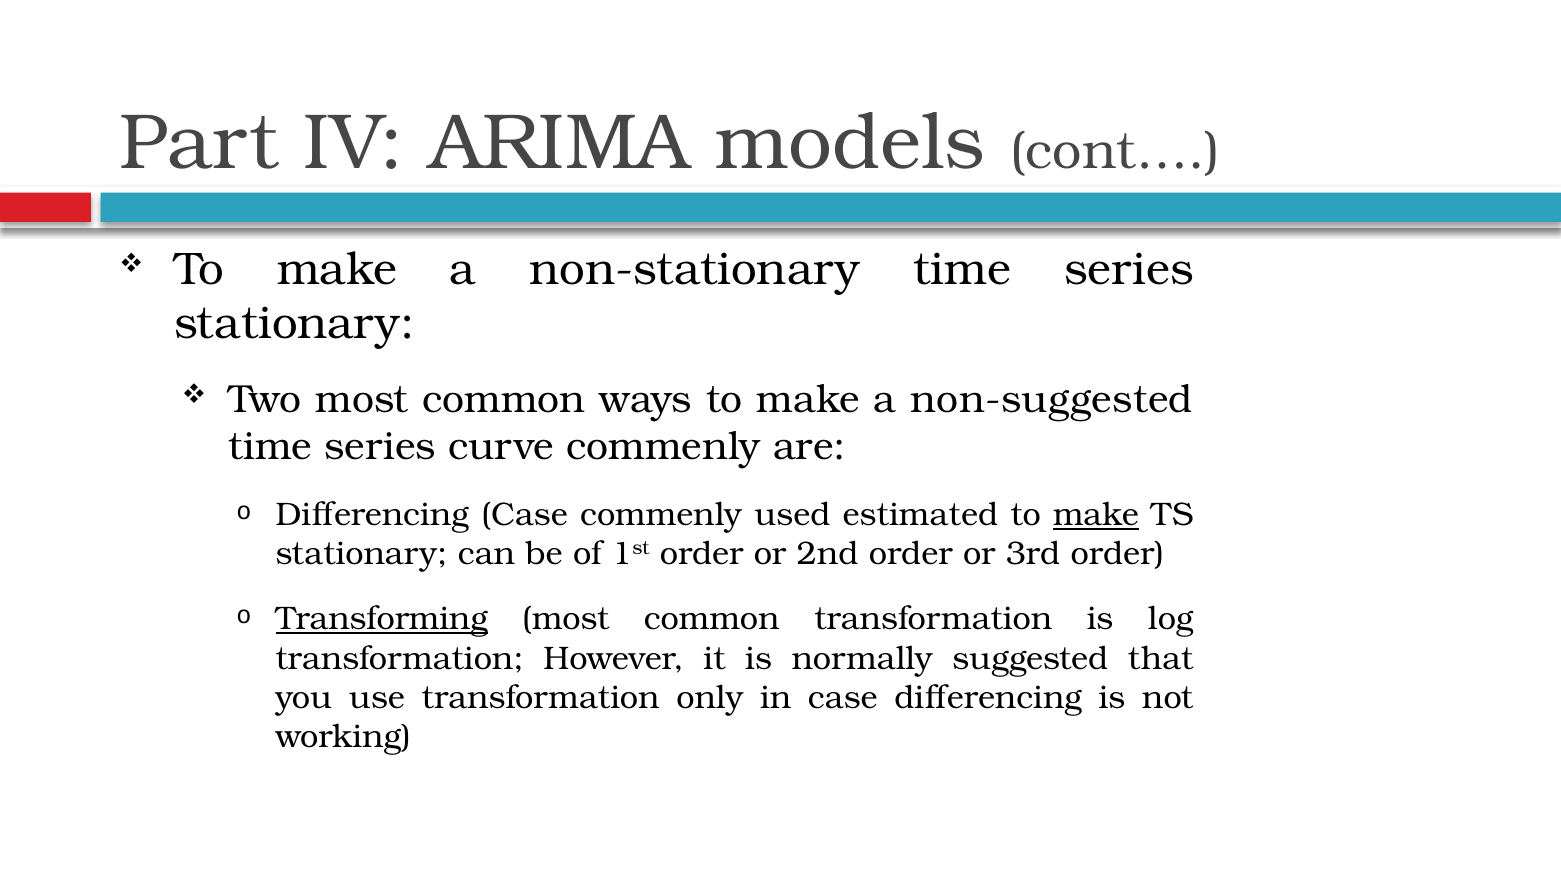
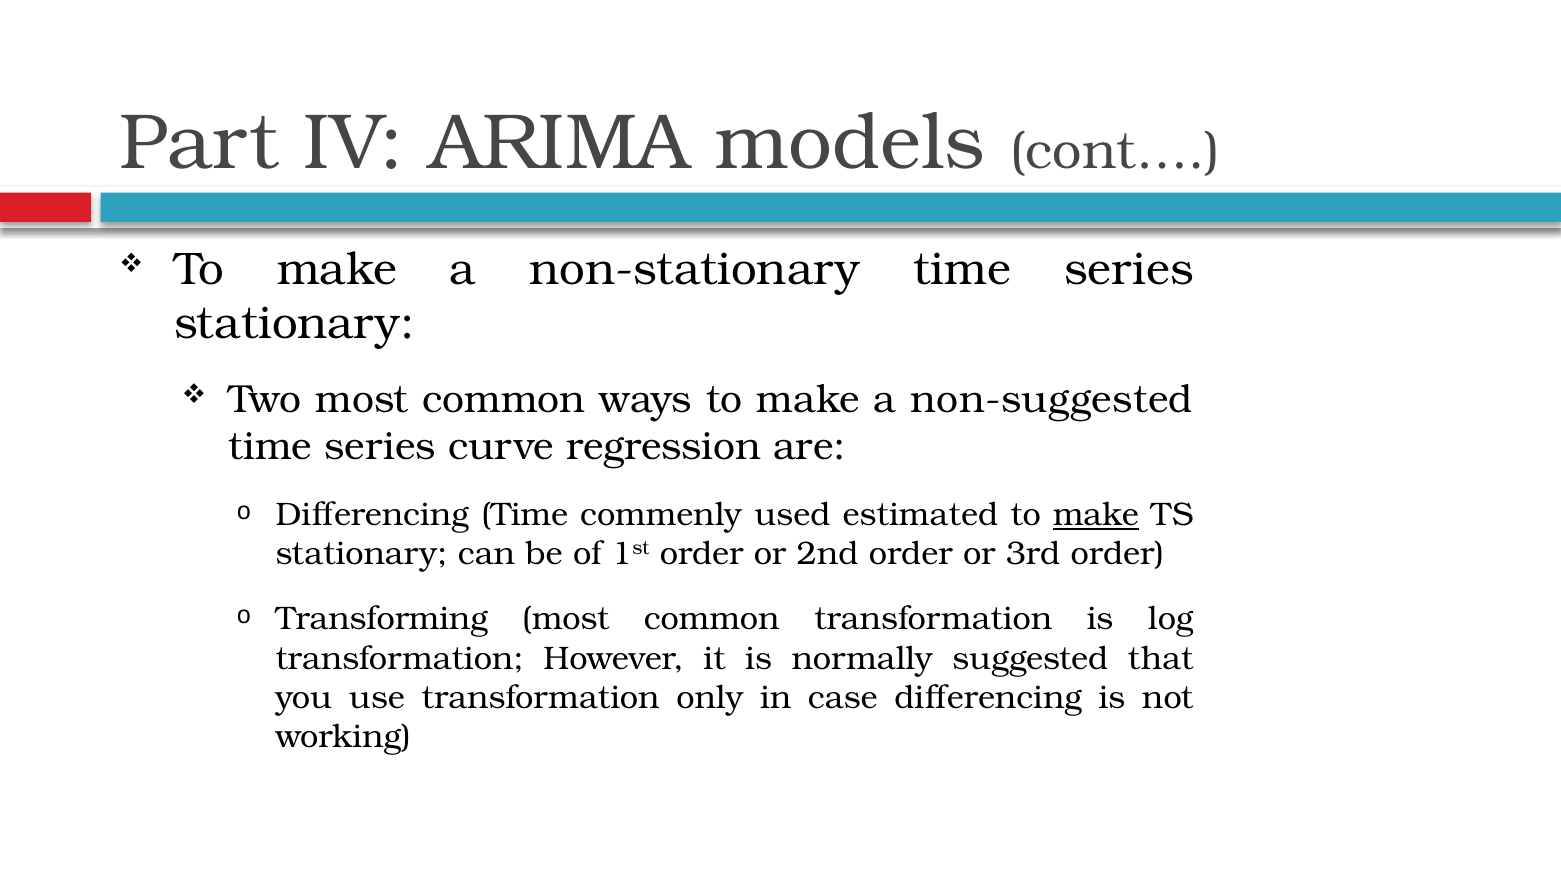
curve commenly: commenly -> regression (664, 447)
Differencing Case: Case -> Time (525, 515)
Transforming underline: present -> none (382, 619)
